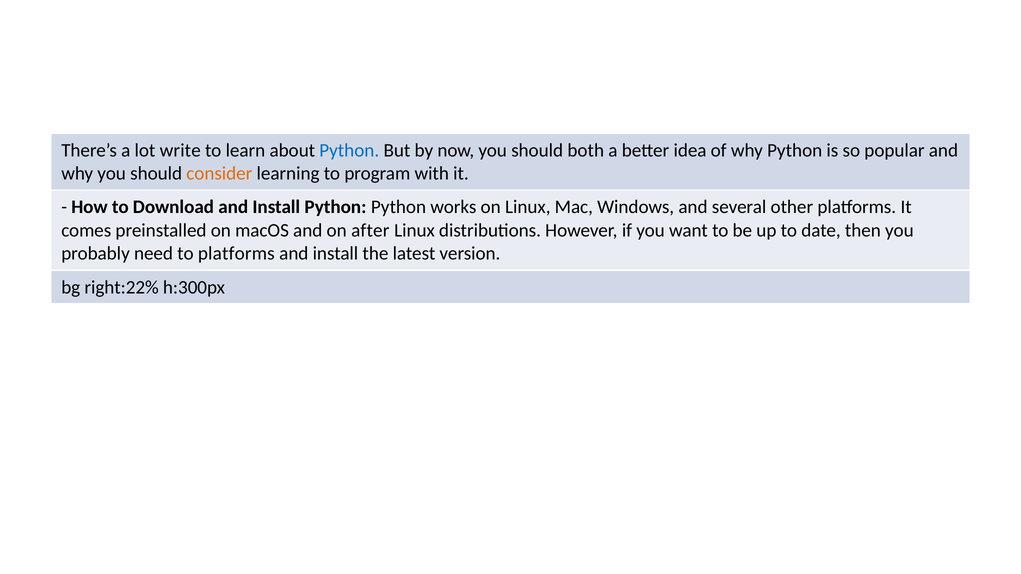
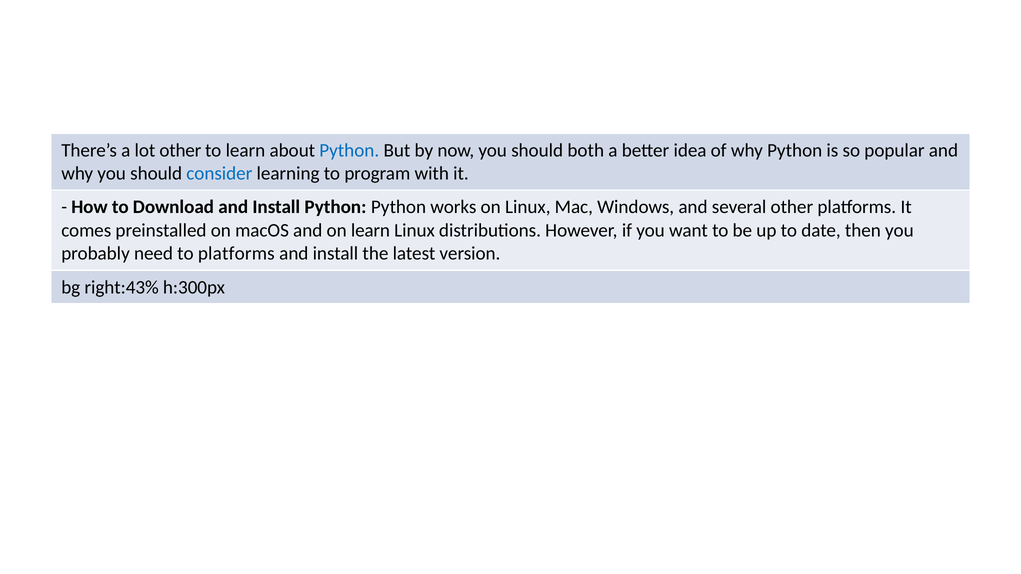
lot write: write -> other (180, 150)
consider colour: orange -> blue (219, 174)
on after: after -> learn (370, 230)
right:22%: right:22% -> right:43% (122, 287)
